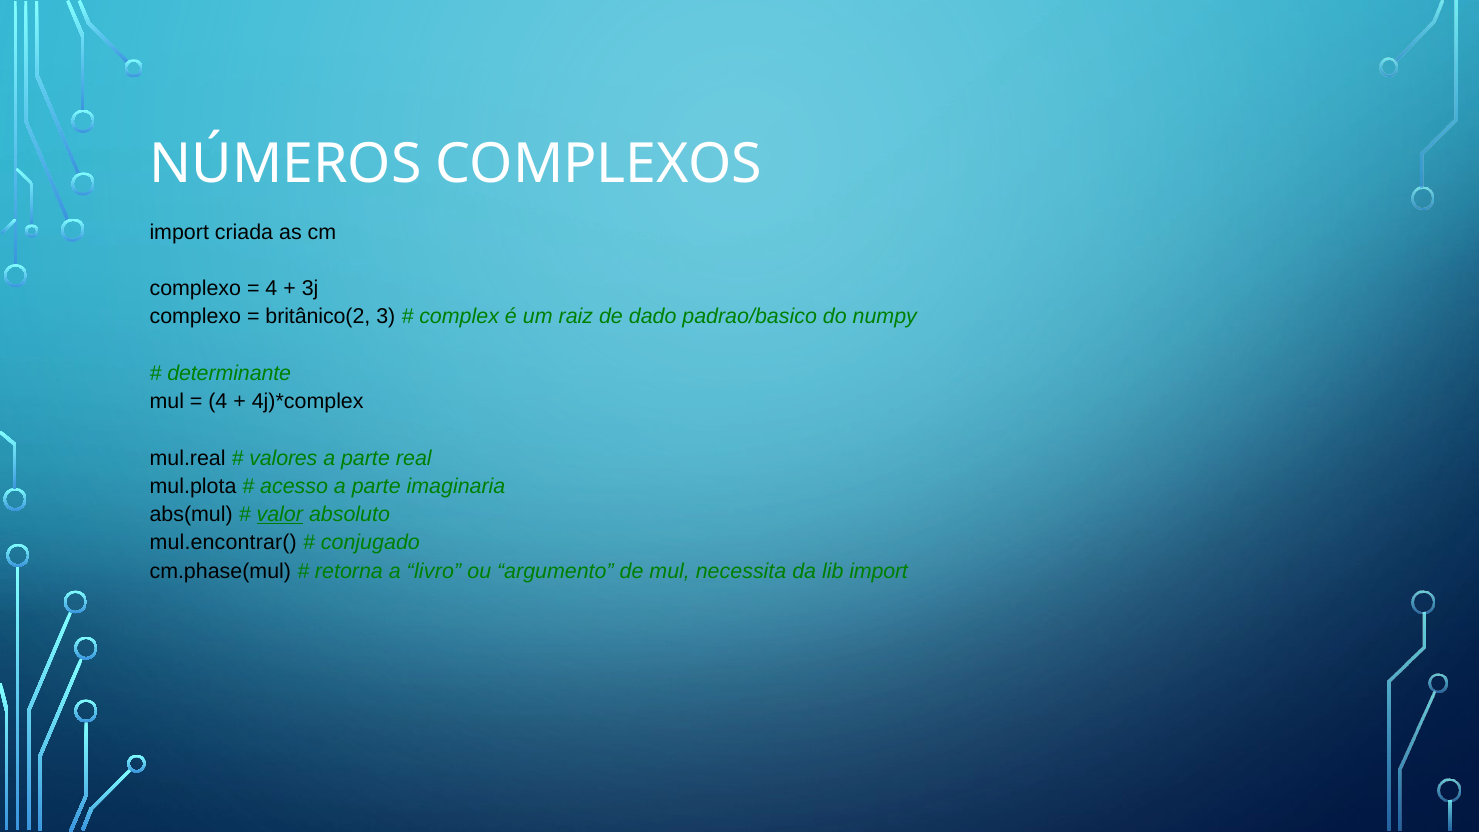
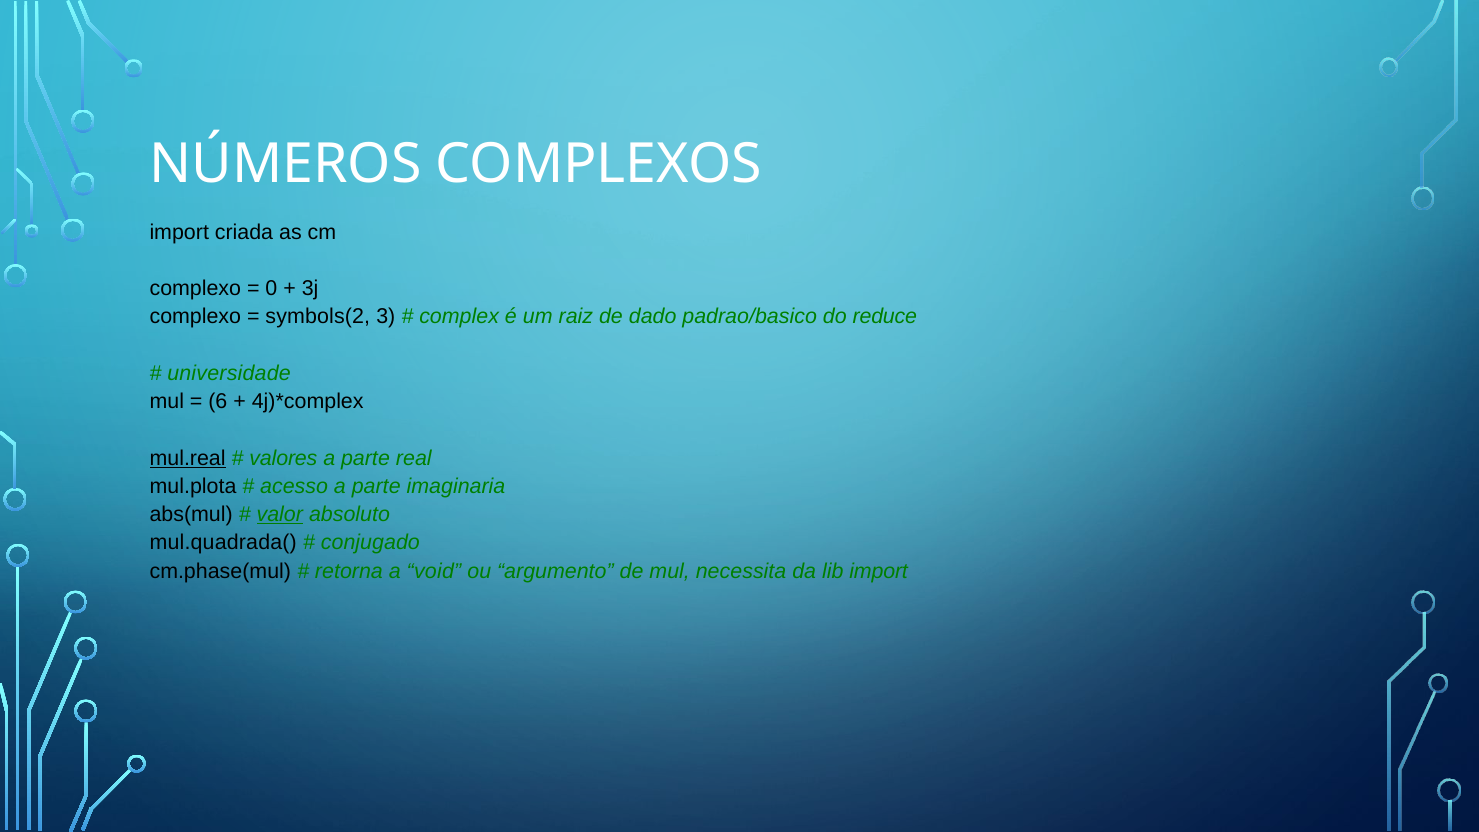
4: 4 -> 0 (271, 288)
britânico(2: britânico(2 -> symbols(2 (318, 317)
numpy: numpy -> reduce (885, 317)
determinante: determinante -> universidade (229, 373)
4: 4 -> 6 (218, 401)
mul.real underline: none -> present (188, 458)
mul.encontrar(: mul.encontrar( -> mul.quadrada( (223, 543)
livro: livro -> void (434, 571)
